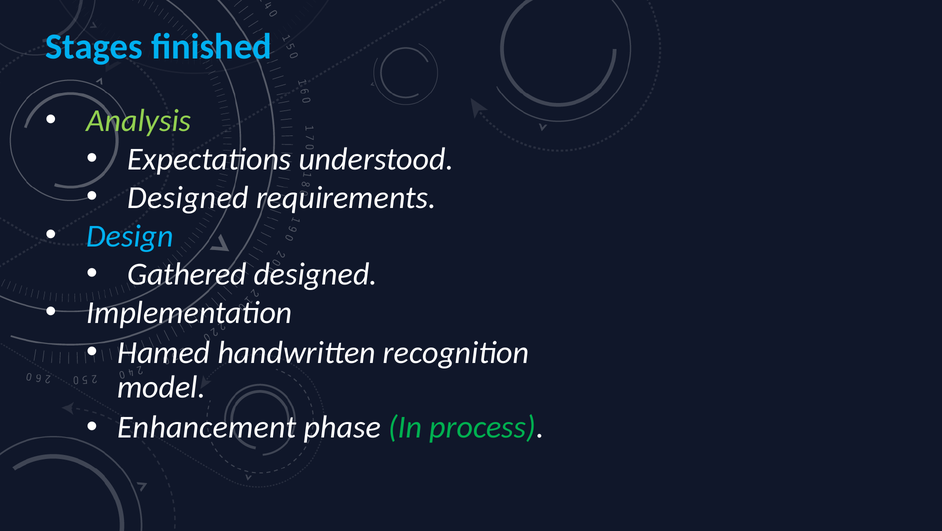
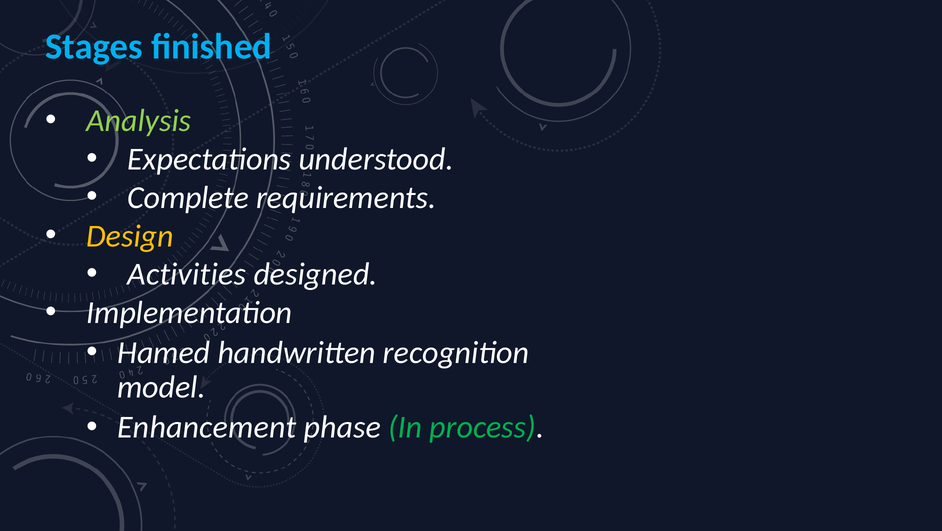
Designed: Designed -> Complete (188, 198)
Design colour: light blue -> yellow (130, 236)
Gathered: Gathered -> Activities (187, 274)
